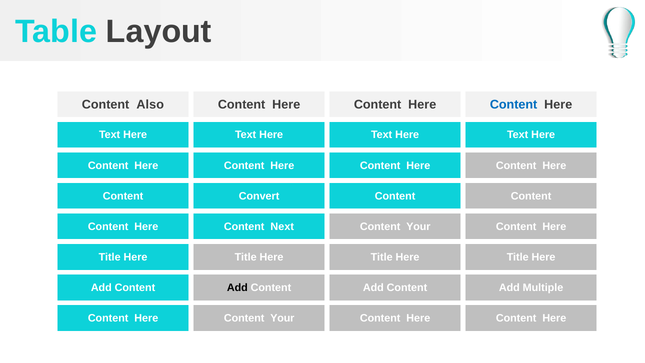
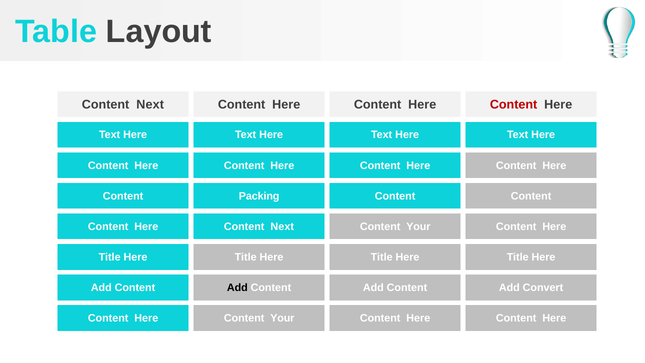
Also: Also -> Next (150, 104)
Content colour: blue -> red (514, 104)
Convert: Convert -> Packing (259, 196)
Multiple: Multiple -> Convert (543, 287)
